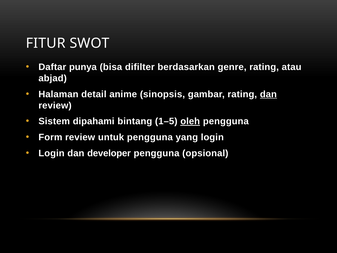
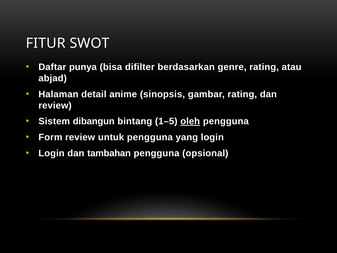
dan underline: present -> none (268, 94)
dipahami: dipahami -> dibangun (94, 121)
developer: developer -> tambahan (109, 153)
